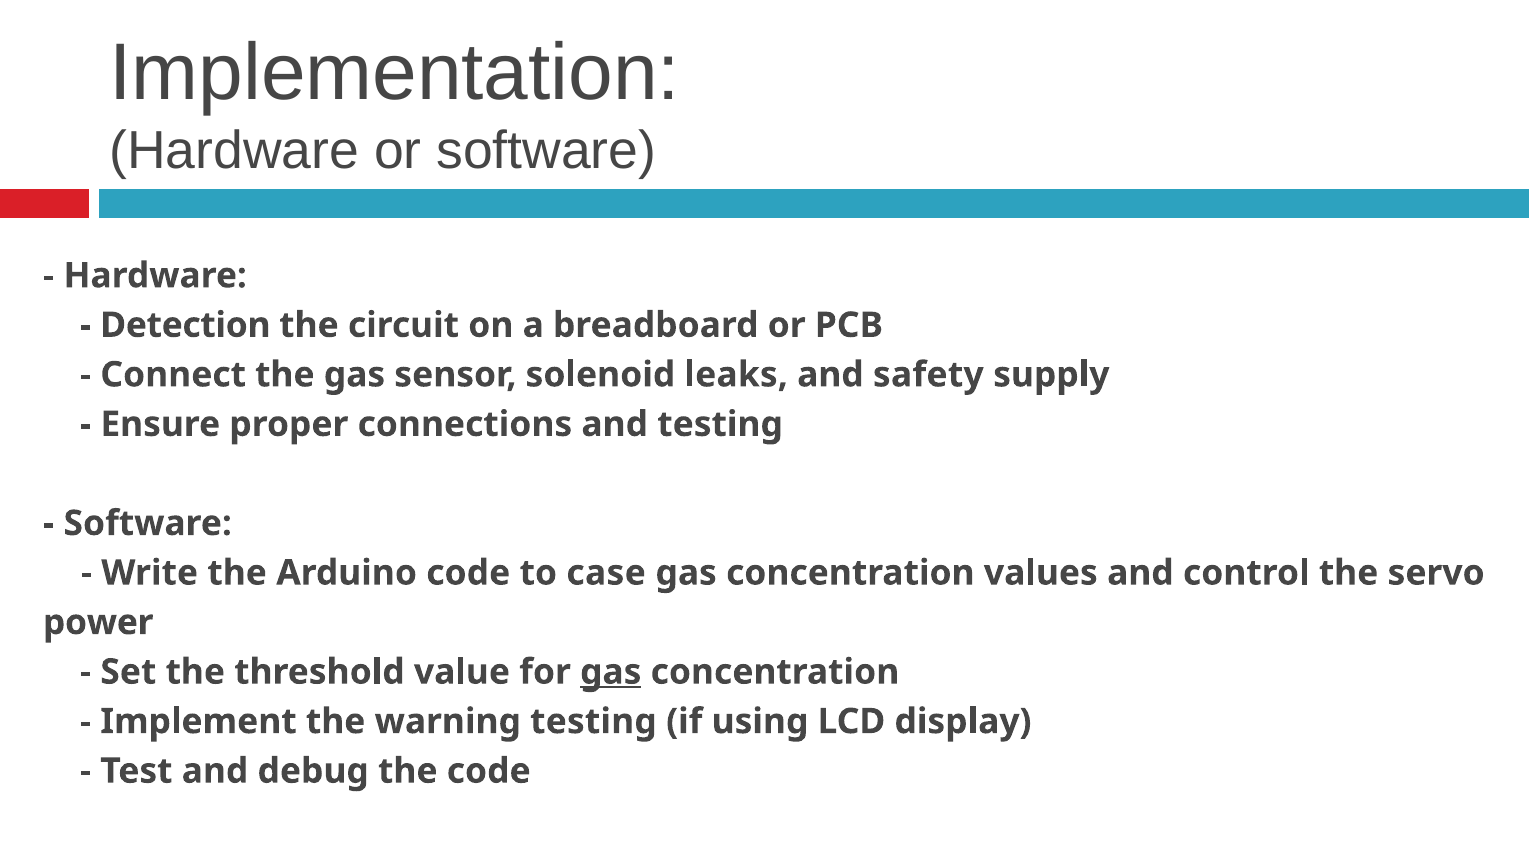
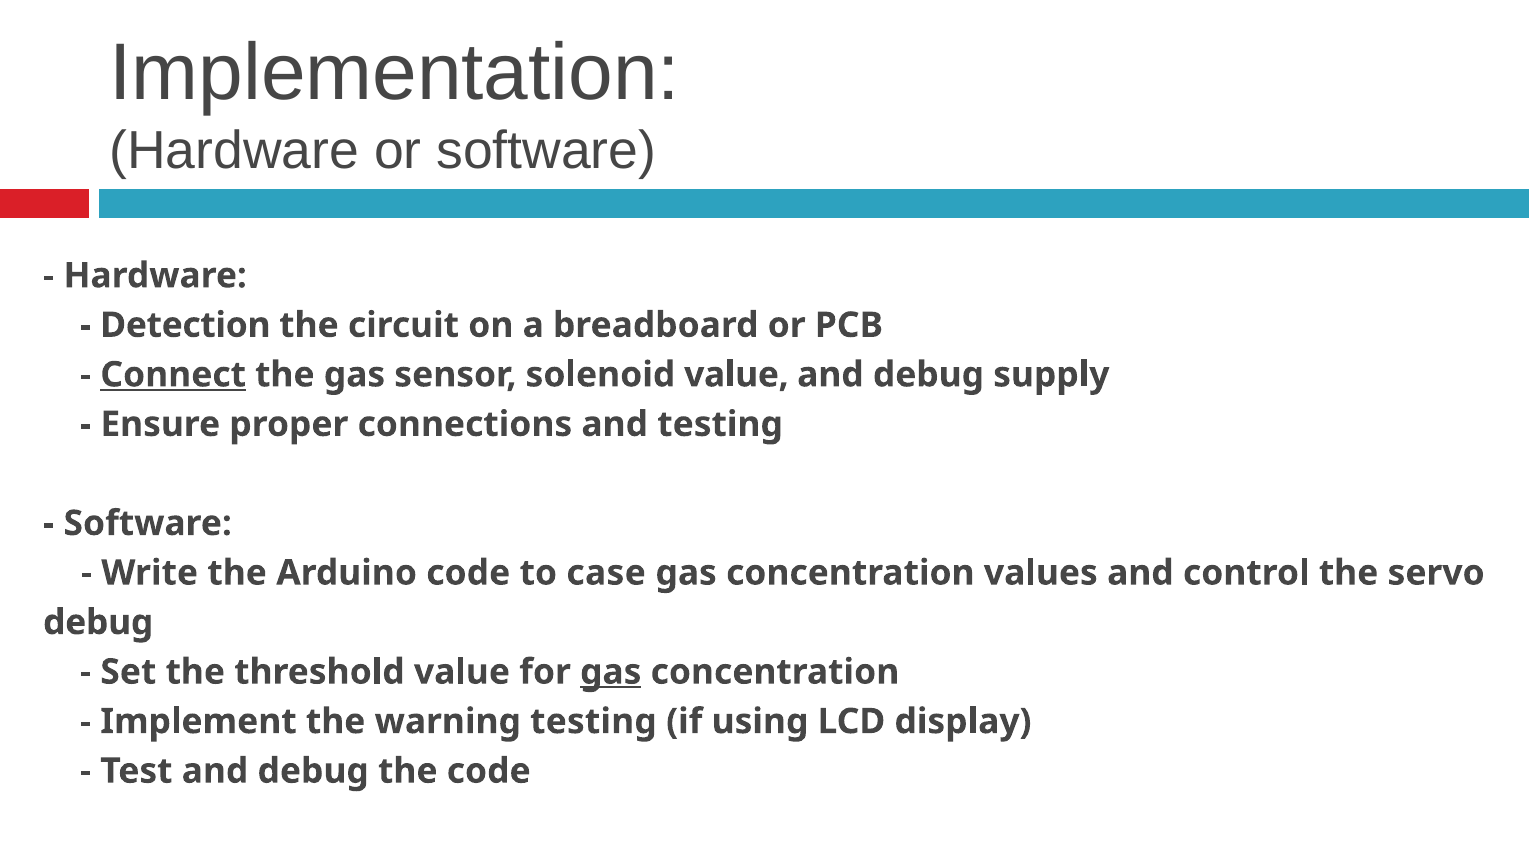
Connect underline: none -> present (173, 375)
solenoid leaks: leaks -> value (736, 375)
safety: safety -> debug (928, 375)
power: power -> debug (98, 622)
